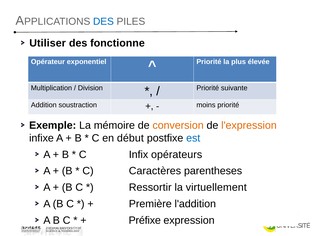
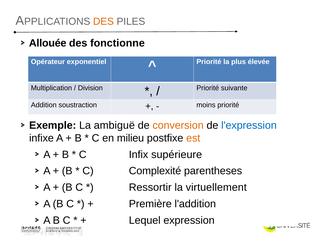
DES colour: blue -> orange (103, 21)
Utiliser: Utiliser -> Allouée (48, 43)
mémoire: mémoire -> ambiguë (114, 125)
l'expression colour: orange -> blue (249, 125)
début: début -> milieu (130, 138)
est colour: blue -> orange (193, 138)
opérateurs: opérateurs -> supérieure (177, 154)
Caractères: Caractères -> Complexité (155, 171)
Préfixe: Préfixe -> Lequel (145, 220)
